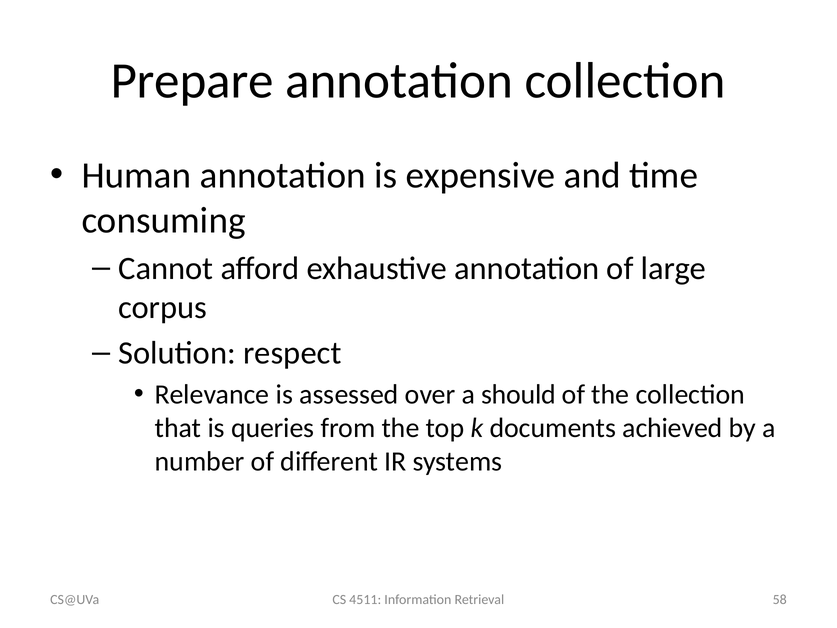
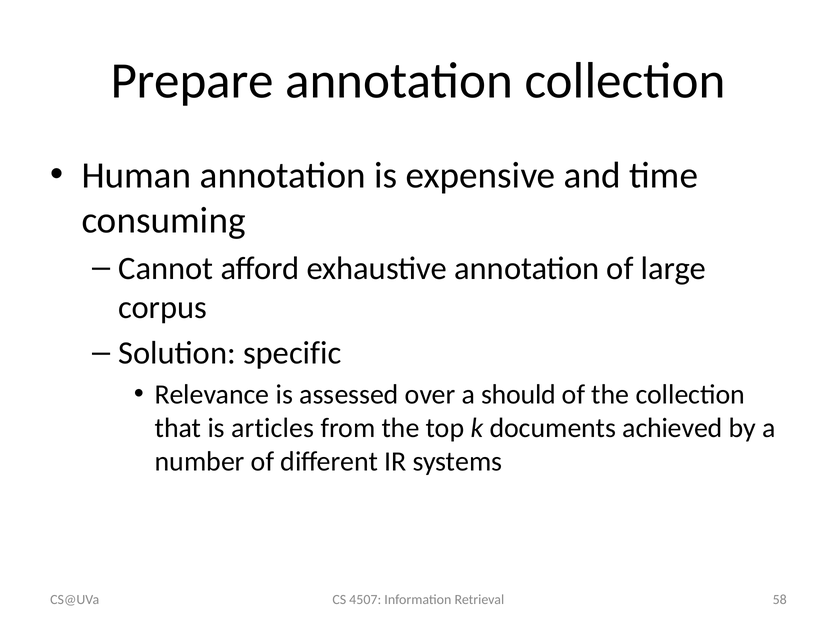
respect: respect -> specific (292, 353)
queries: queries -> articles (273, 428)
4511: 4511 -> 4507 (365, 599)
